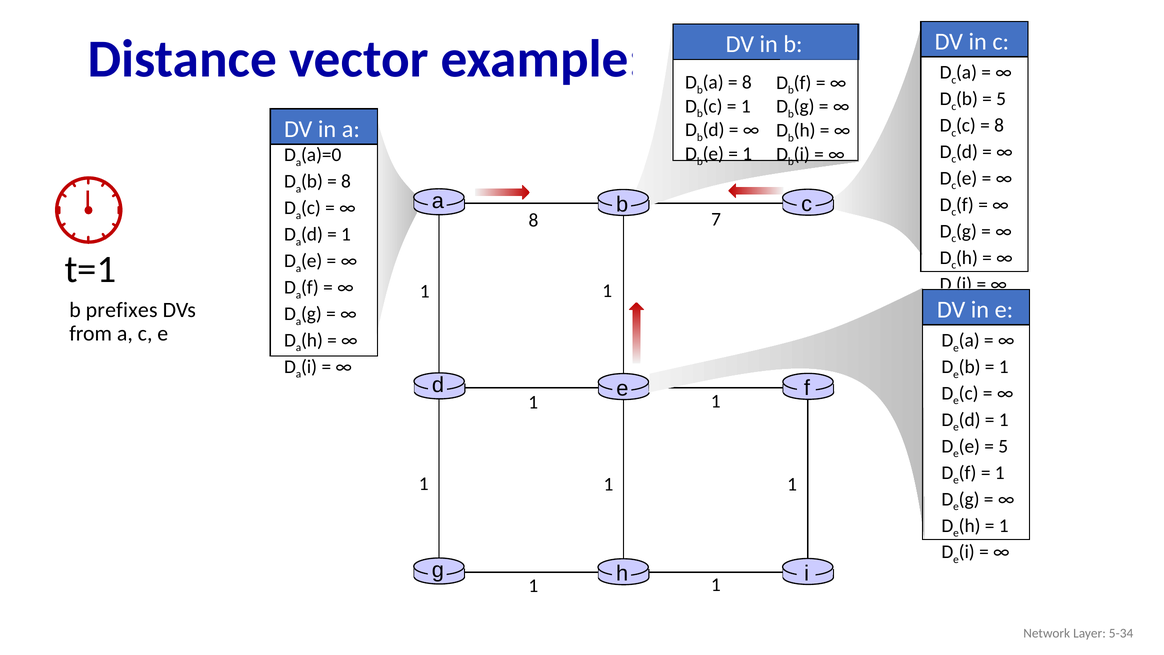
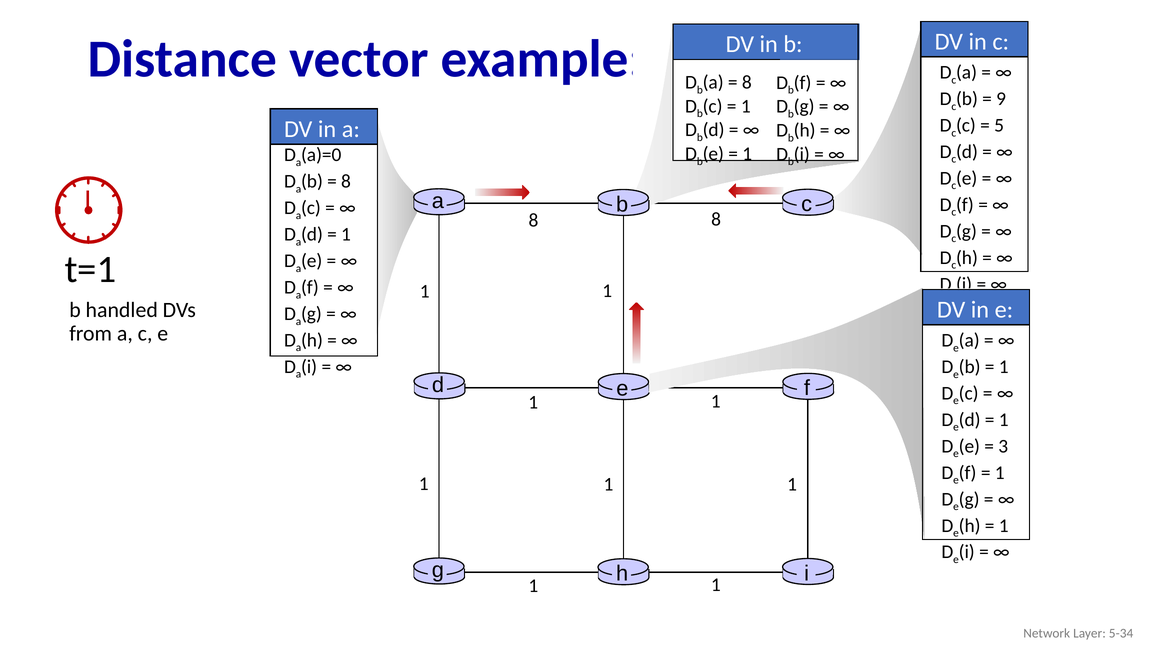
5: 5 -> 9 (1001, 99)
8: 8 -> 5 (999, 125)
8 7: 7 -> 8 (716, 219)
prefixes: prefixes -> handled (122, 310)
5: 5 -> 3 (1003, 446)
